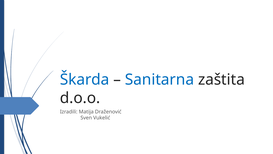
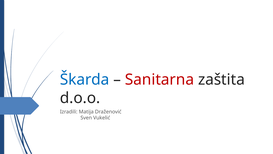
Sanitarna colour: blue -> red (159, 79)
